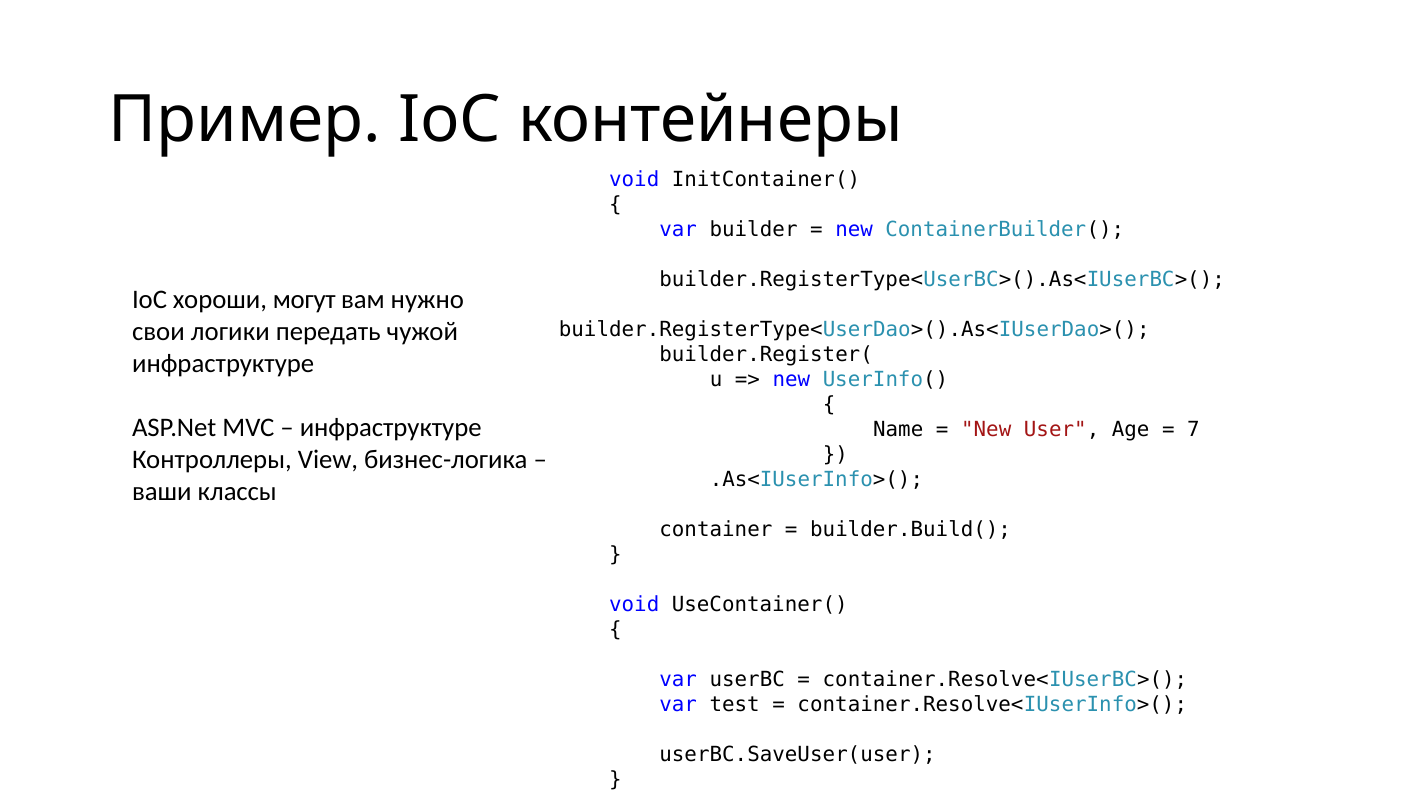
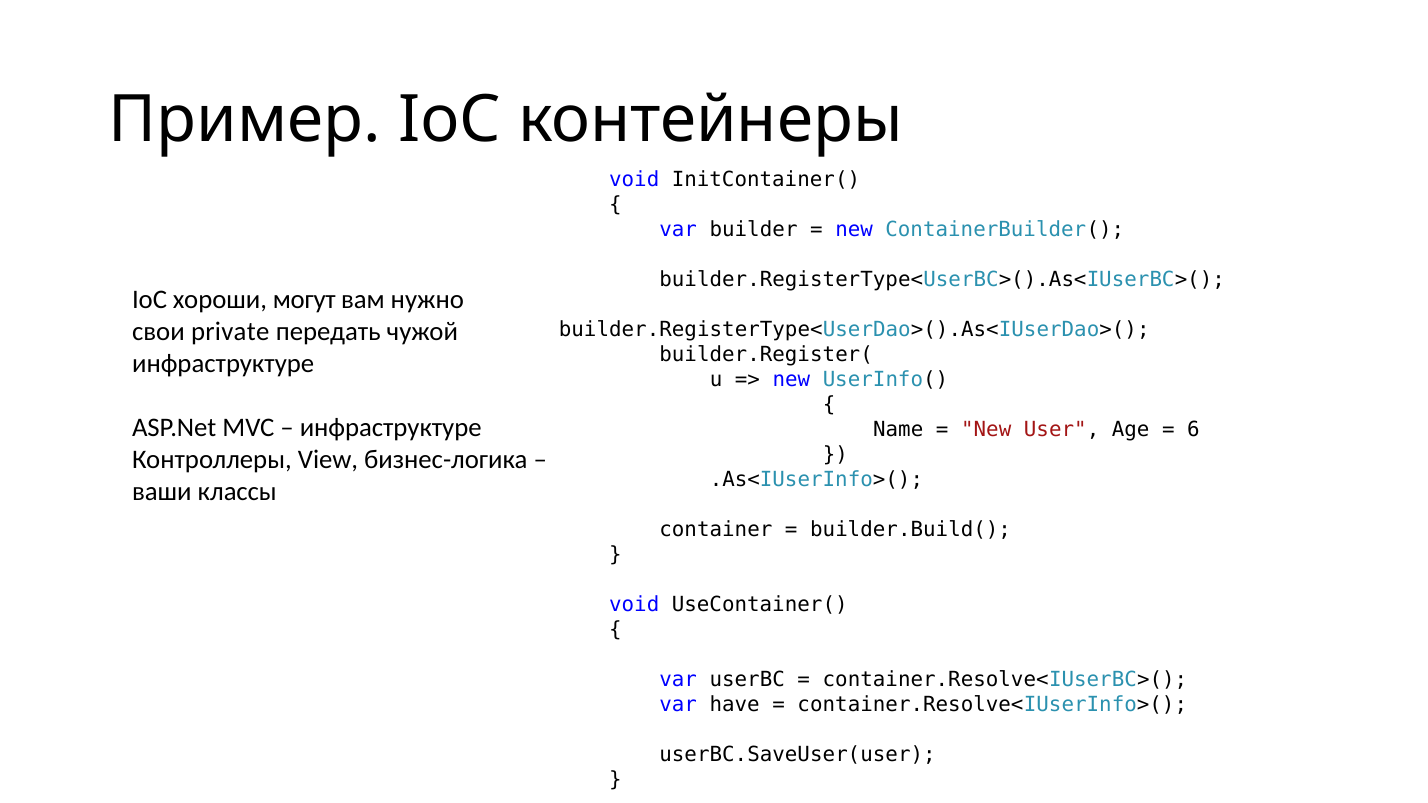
логики: логики -> private (230, 331)
7: 7 -> 6 (1193, 430)
test: test -> have (735, 705)
